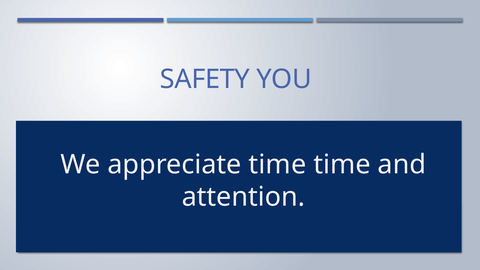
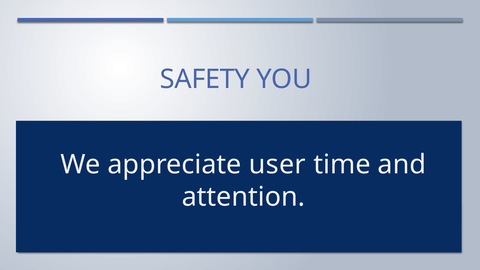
appreciate time: time -> user (277, 165)
